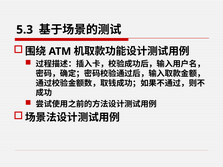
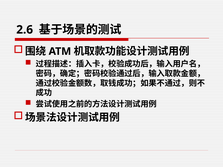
5.3: 5.3 -> 2.6 (25, 30)
